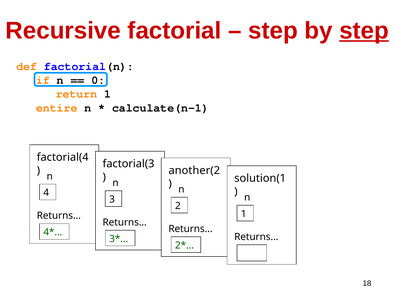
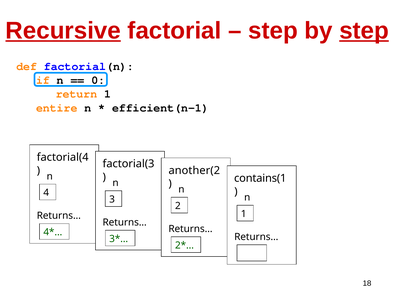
Recursive underline: none -> present (63, 31)
calculate(n-1: calculate(n-1 -> efficient(n-1 (160, 108)
solution(1: solution(1 -> contains(1 (260, 178)
